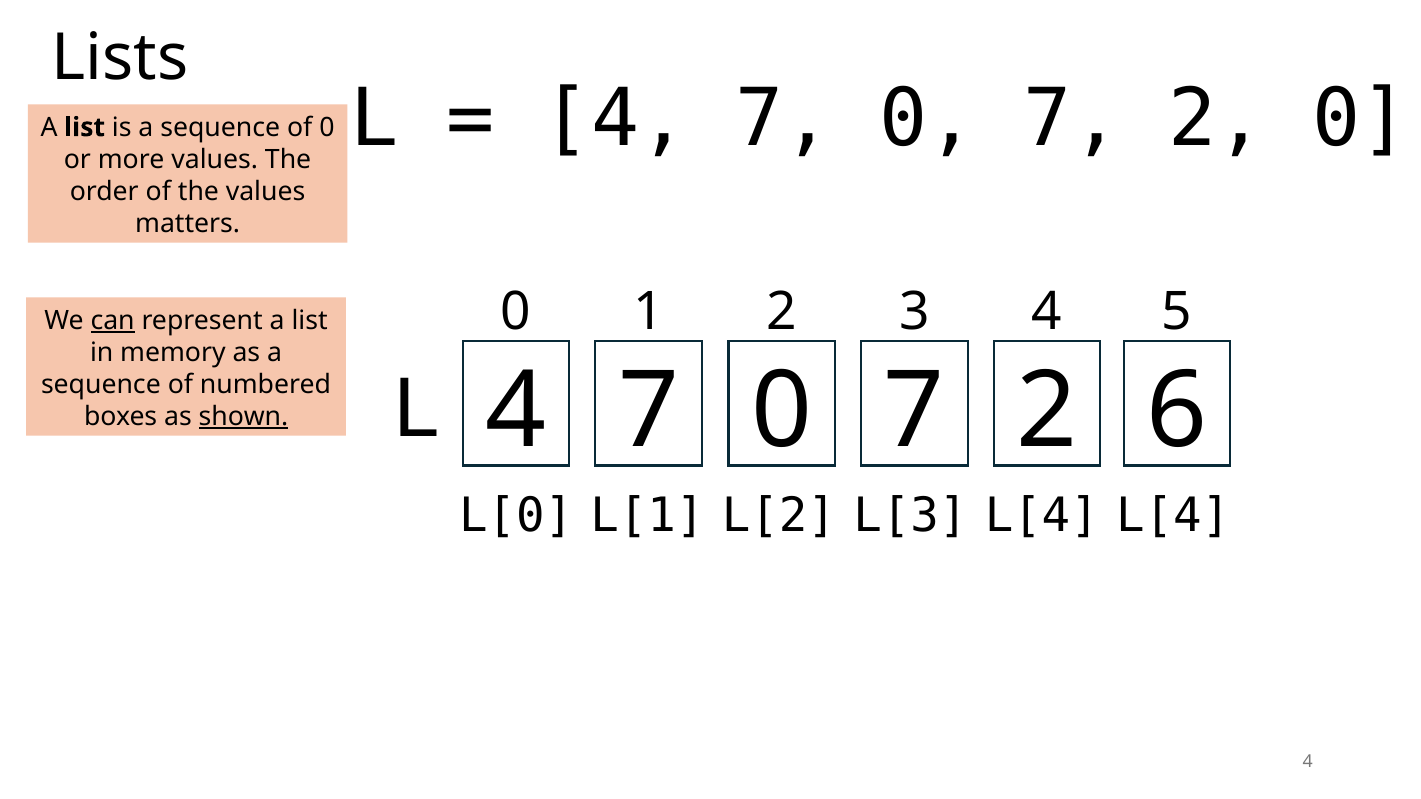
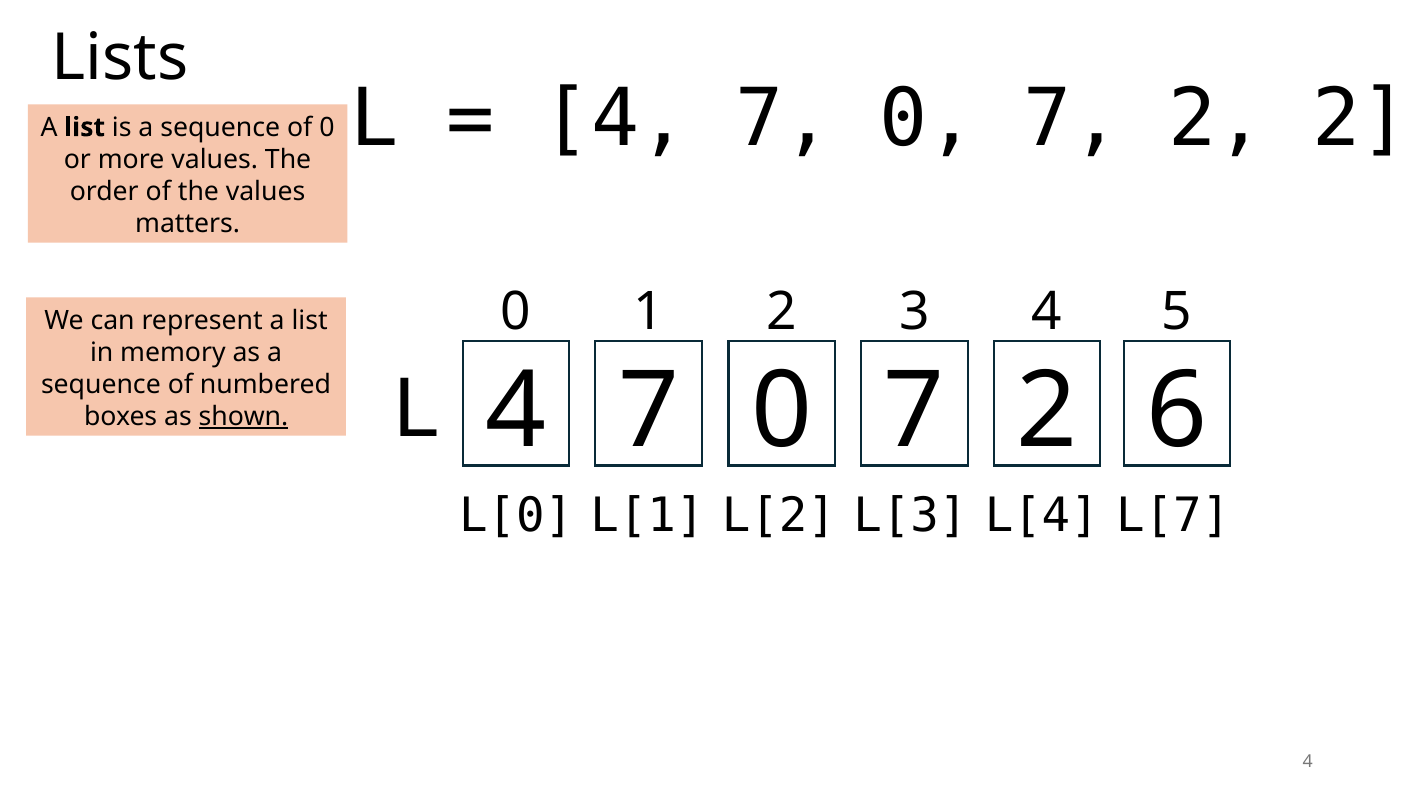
2 0: 0 -> 2 (1361, 119)
can underline: present -> none (113, 321)
L[4 L[4: L[4 -> L[7 (1173, 517)
